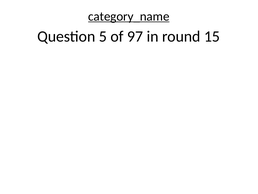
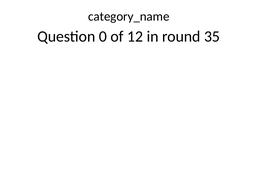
category_name underline: present -> none (129, 16)
5: 5 -> 0 (103, 36)
97: 97 -> 12 (135, 36)
15: 15 -> 35 (212, 36)
